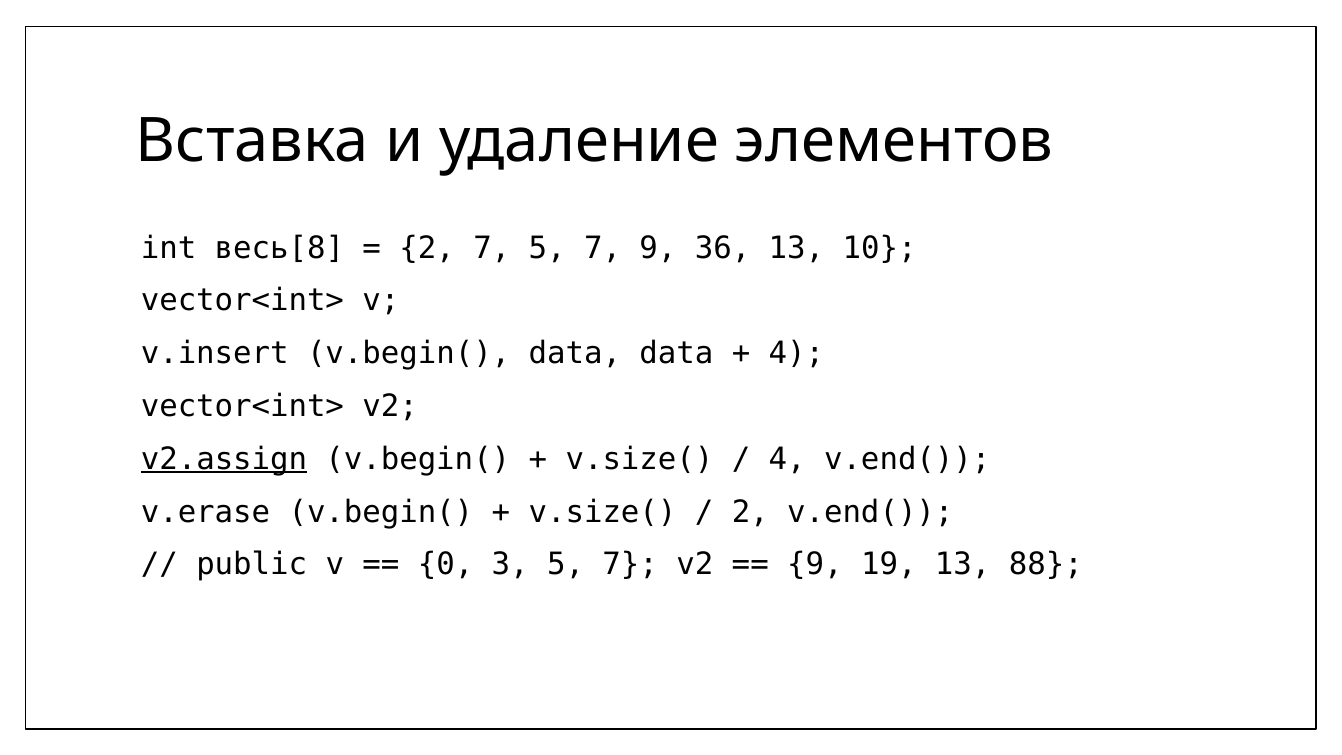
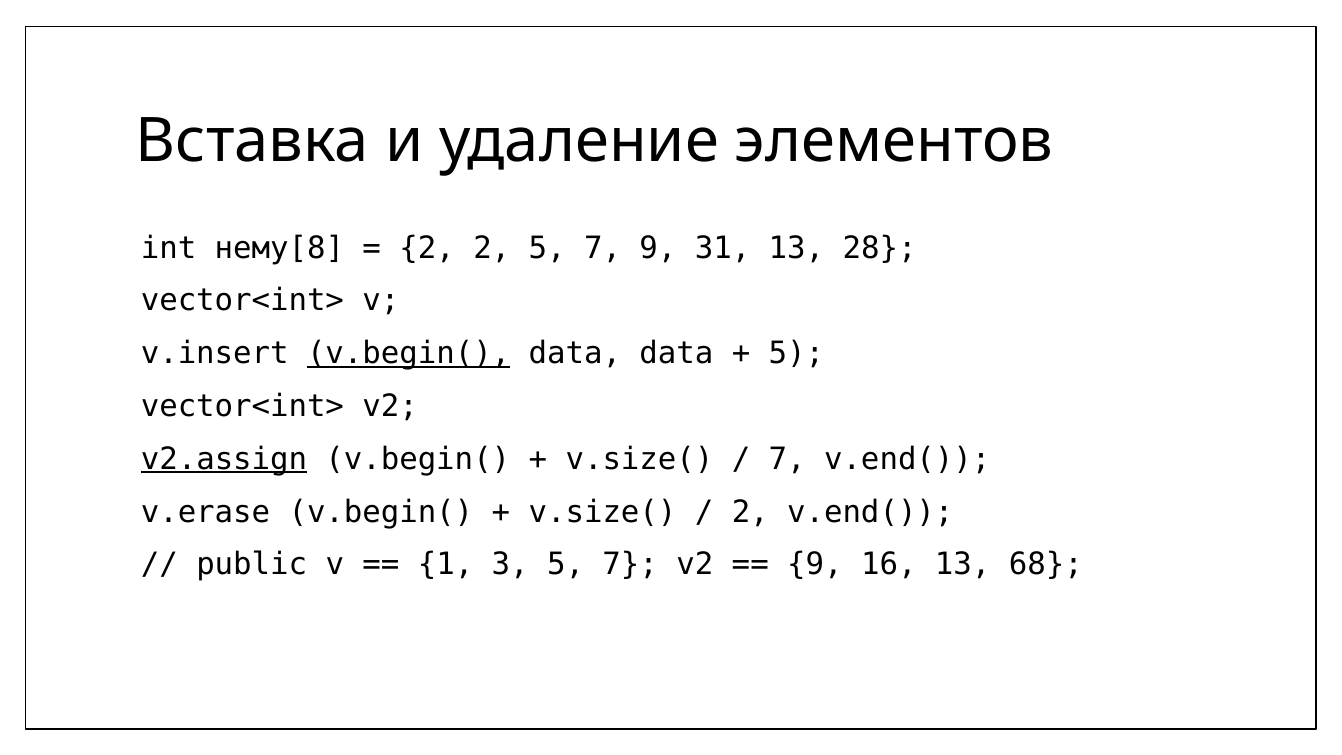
весь[8: весь[8 -> нему[8 (279, 248)
2 7: 7 -> 2 (492, 248)
36: 36 -> 31 (723, 248)
10: 10 -> 28 (880, 248)
v.begin( underline: none -> present (409, 353)
4: 4 -> 5 (796, 353)
4: 4 -> 7 (787, 459)
0: 0 -> 1 (446, 565)
19: 19 -> 16 (889, 565)
88: 88 -> 68 (1046, 565)
